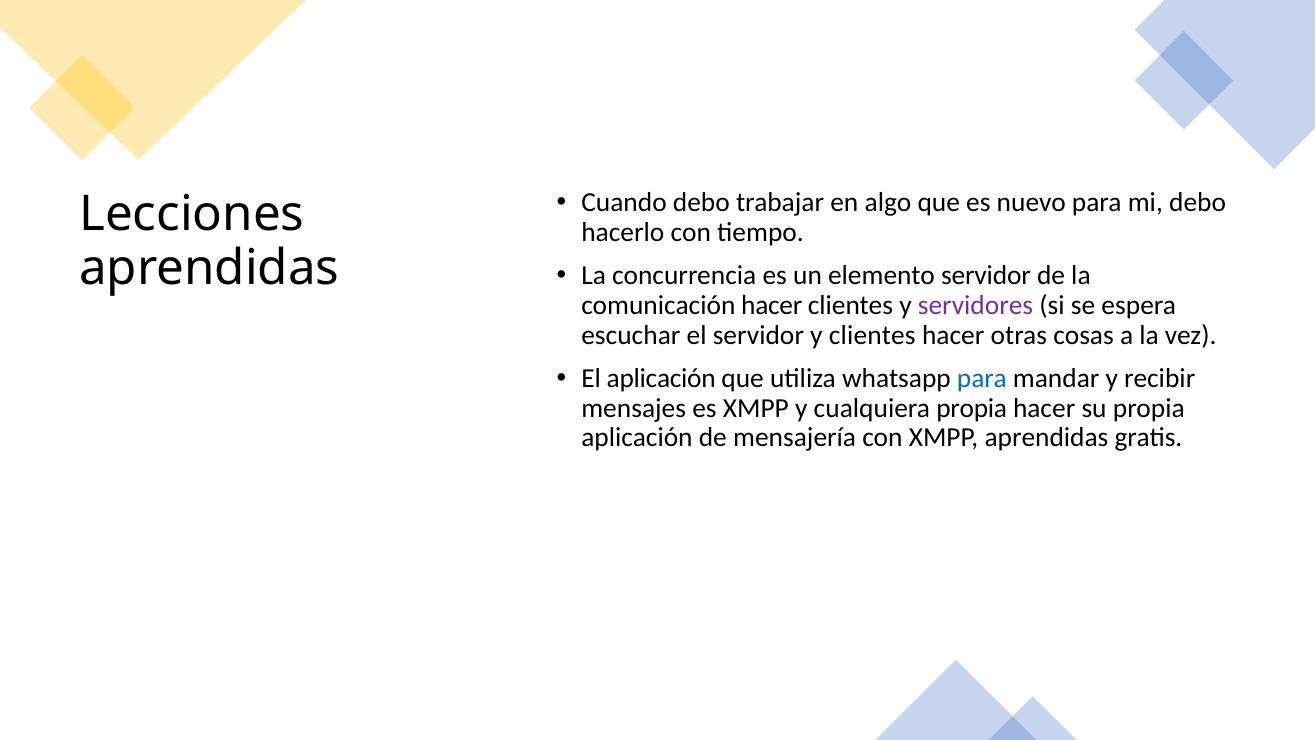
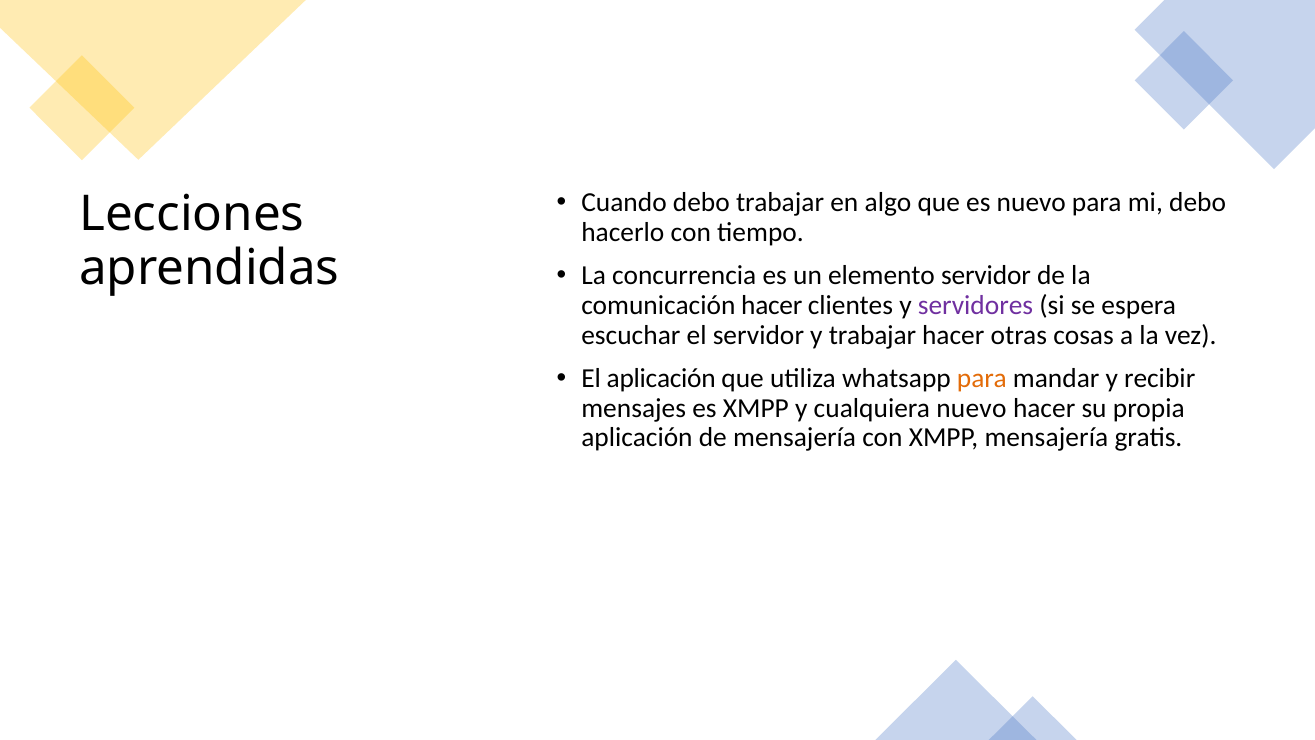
y clientes: clientes -> trabajar (872, 335)
para colour: blue -> orange (982, 378)
cualquiera propia: propia -> nuevo (971, 408)
XMPP aprendidas: aprendidas -> mensajería (1046, 438)
